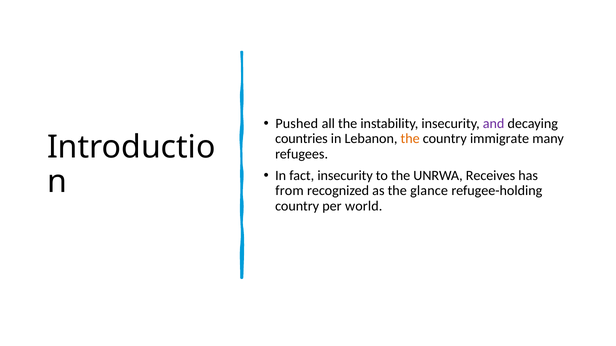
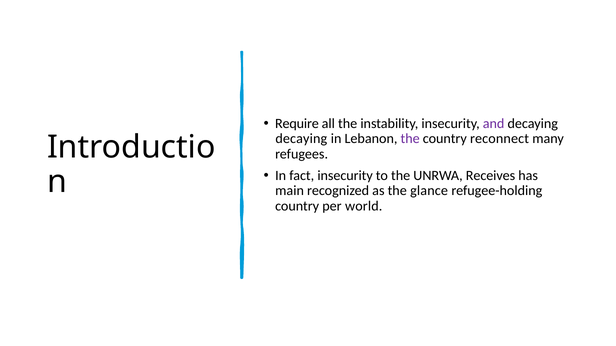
Pushed: Pushed -> Require (297, 124)
countries: countries -> decaying (301, 139)
the colour: orange -> purple (410, 139)
immigrate: immigrate -> reconnect (500, 139)
from: from -> main (290, 191)
